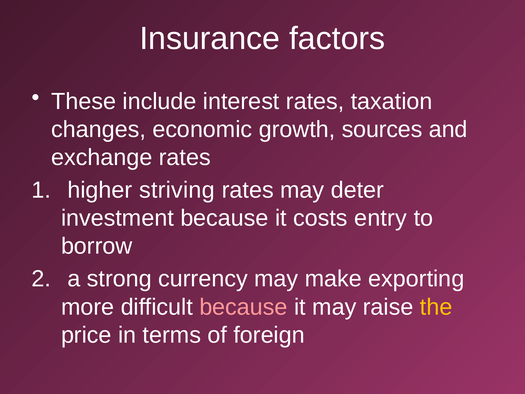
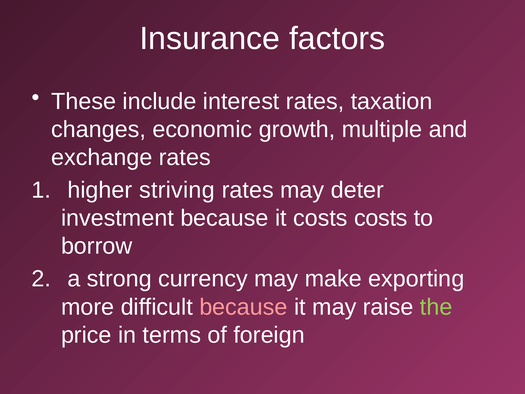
sources: sources -> multiple (382, 129)
costs entry: entry -> costs (381, 218)
the colour: yellow -> light green (436, 307)
